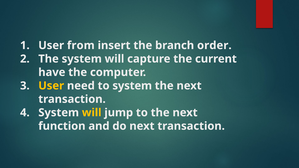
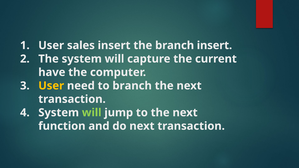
from: from -> sales (81, 45)
branch order: order -> insert (214, 45)
to system: system -> branch (132, 86)
will colour: yellow -> light green (92, 113)
